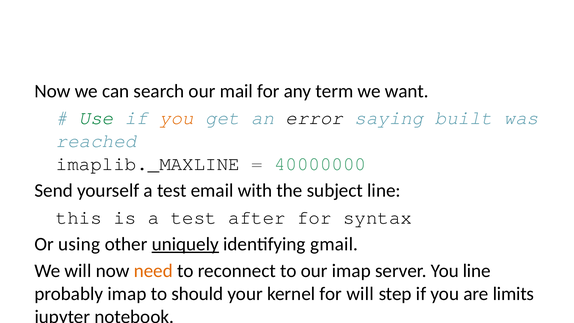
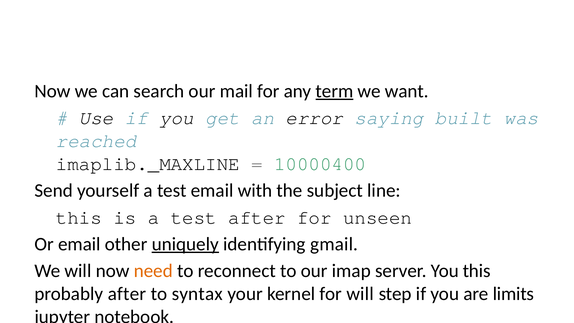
term underline: none -> present (334, 91)
Use colour: green -> black (96, 118)
you colour: orange -> black (177, 118)
40000000: 40000000 -> 10000400 (320, 164)
syntax: syntax -> unseen (378, 217)
Or using: using -> email (79, 244)
You line: line -> this (477, 271)
probably imap: imap -> after (127, 294)
should: should -> syntax (197, 294)
